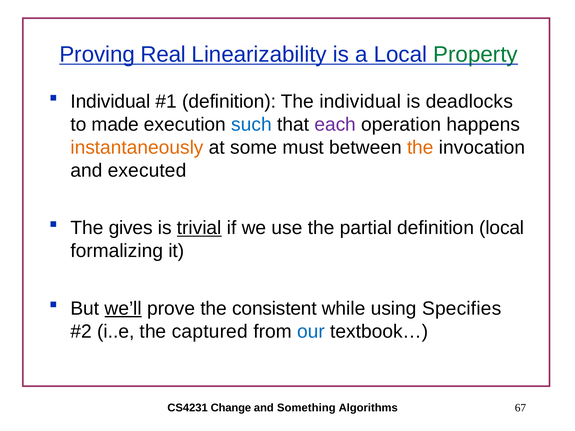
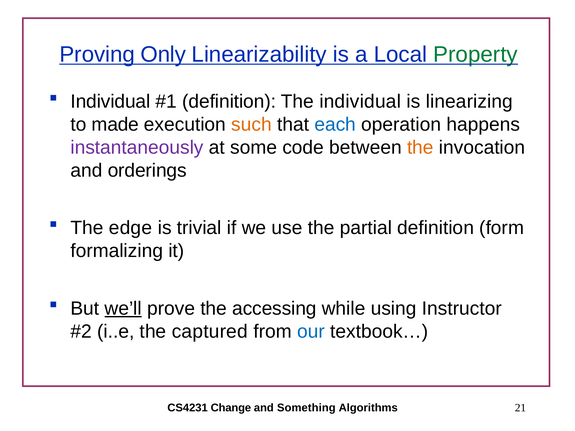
Real: Real -> Only (163, 54)
deadlocks: deadlocks -> linearizing (469, 102)
such colour: blue -> orange (252, 125)
each colour: purple -> blue (335, 125)
instantaneously colour: orange -> purple (137, 148)
must: must -> code (303, 148)
executed: executed -> orderings (147, 171)
gives: gives -> edge (131, 228)
trivial underline: present -> none (199, 228)
definition local: local -> form (502, 228)
consistent: consistent -> accessing (274, 309)
Specifies: Specifies -> Instructor (462, 309)
67: 67 -> 21 (520, 408)
